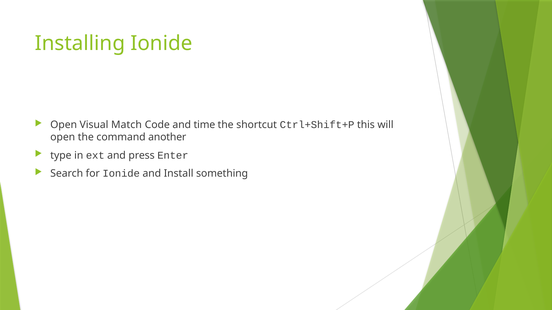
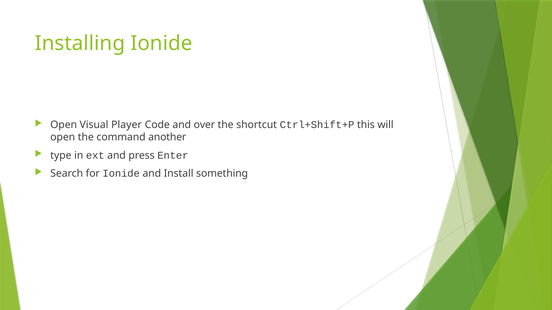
Match: Match -> Player (127, 125)
time: time -> over (204, 125)
